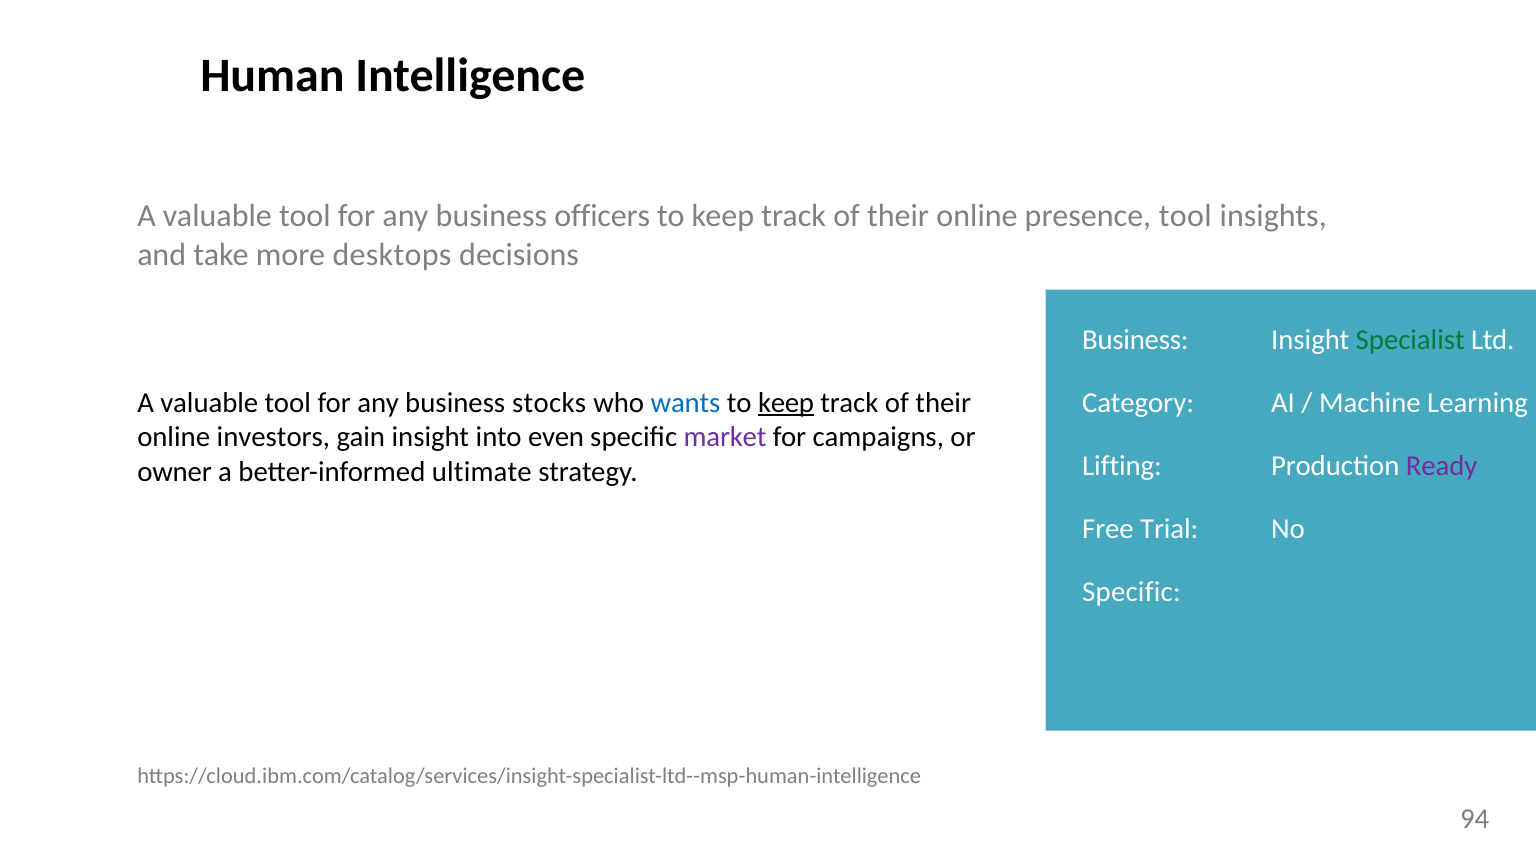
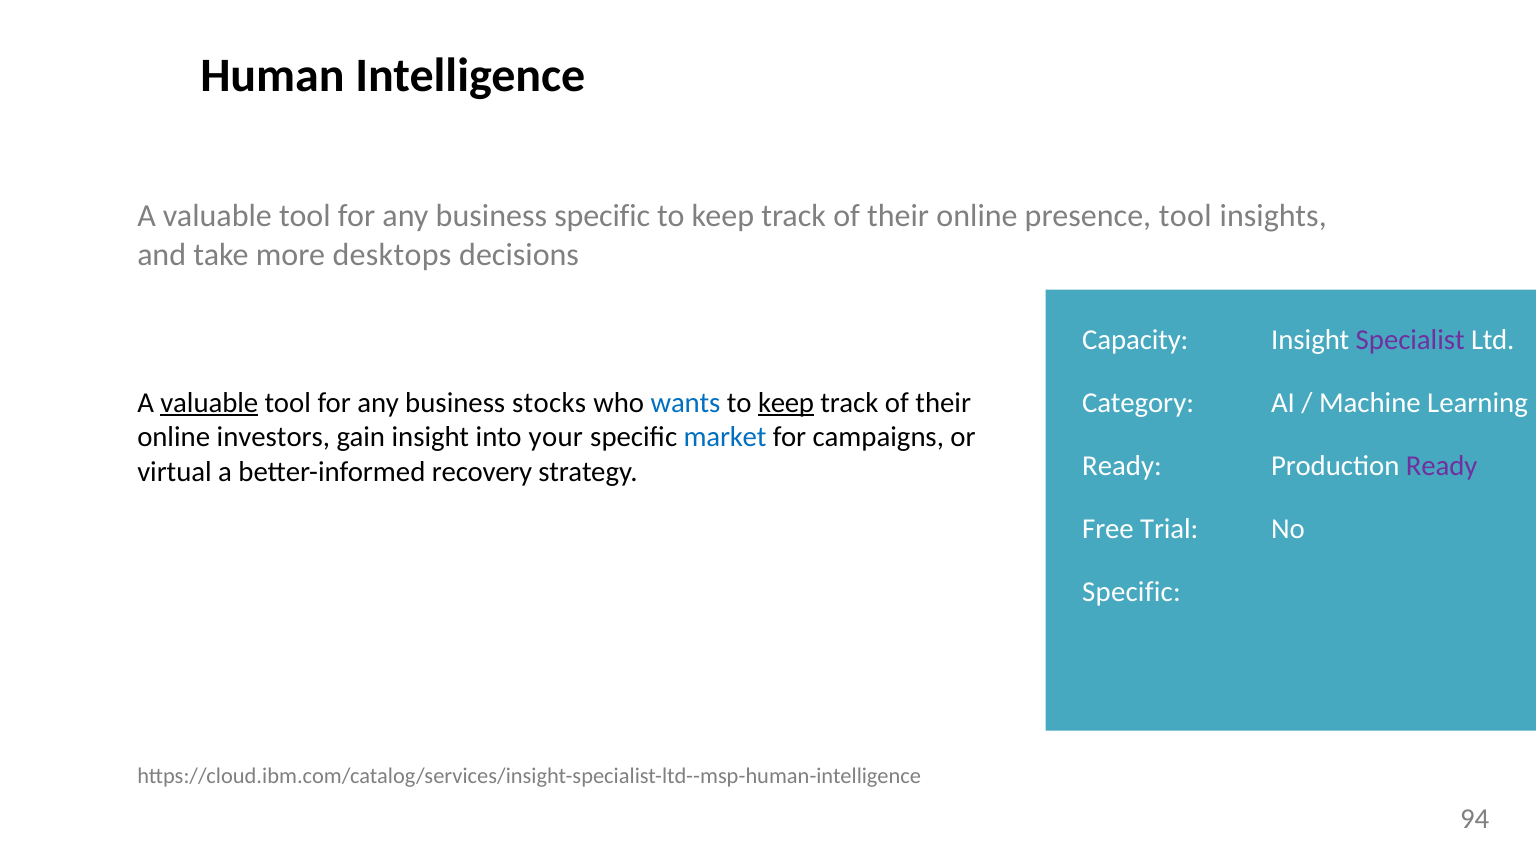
business officers: officers -> specific (602, 216)
Business: Business -> Capacity (1135, 340)
Specialist colour: green -> purple (1410, 340)
valuable underline: none -> present (209, 403)
even: even -> your (556, 437)
market colour: purple -> blue (725, 437)
Lifting: Lifting -> Ready (1122, 466)
owner: owner -> virtual (175, 472)
ultimate: ultimate -> recovery (482, 472)
